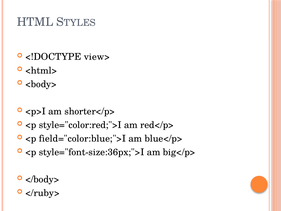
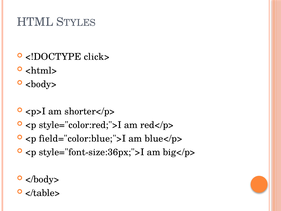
view>: view> -> click> (97, 57)
</ruby>: </ruby> -> </table> (43, 193)
